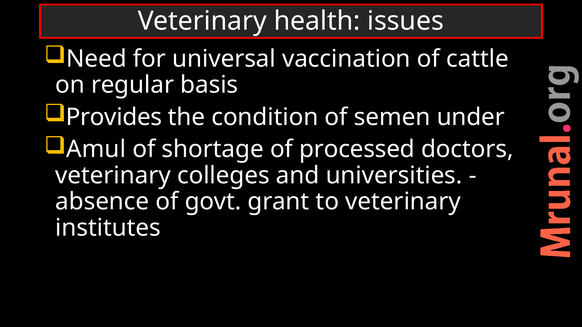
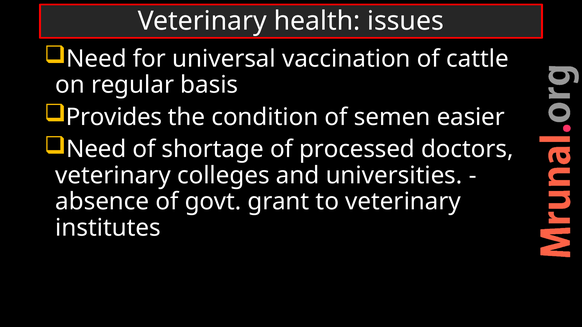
under: under -> easier (471, 117)
Amul: Amul -> Need (96, 149)
